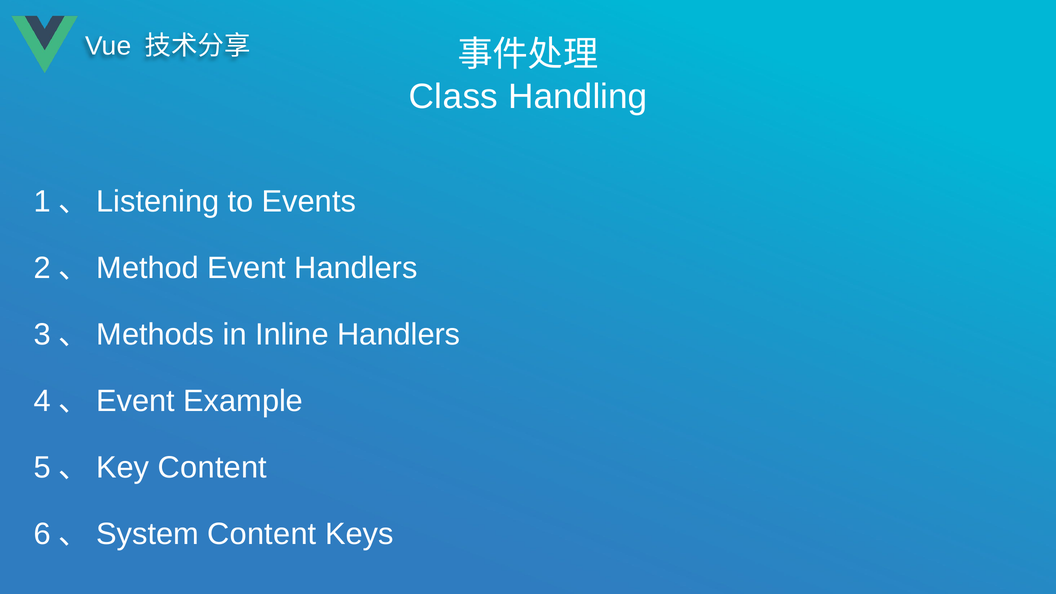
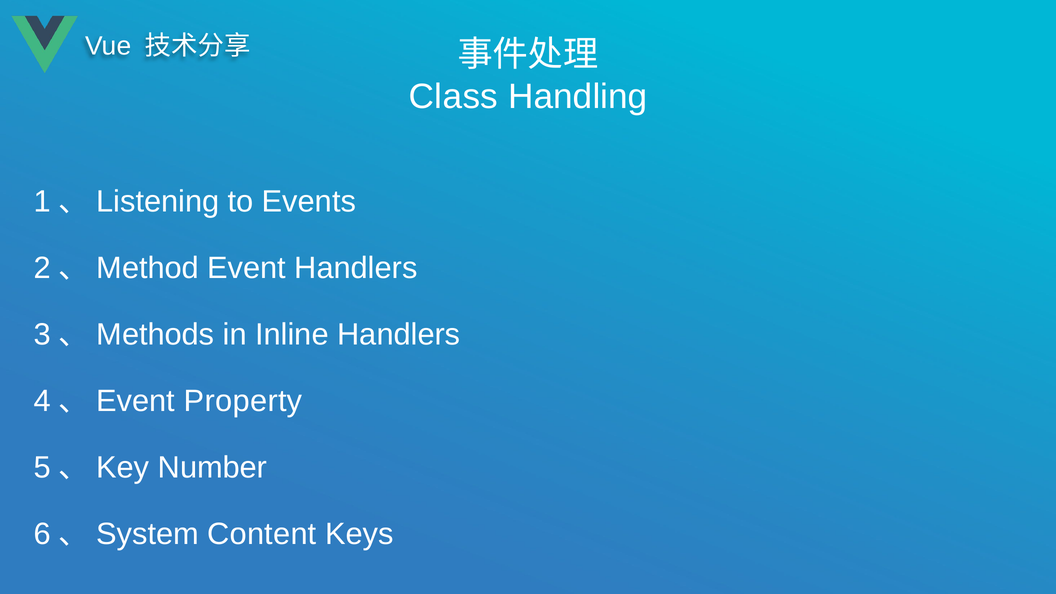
Example: Example -> Property (243, 401)
Content: Content -> Number (213, 468)
